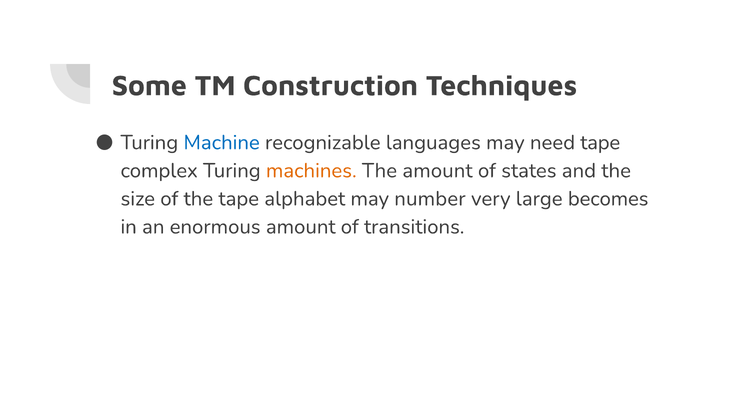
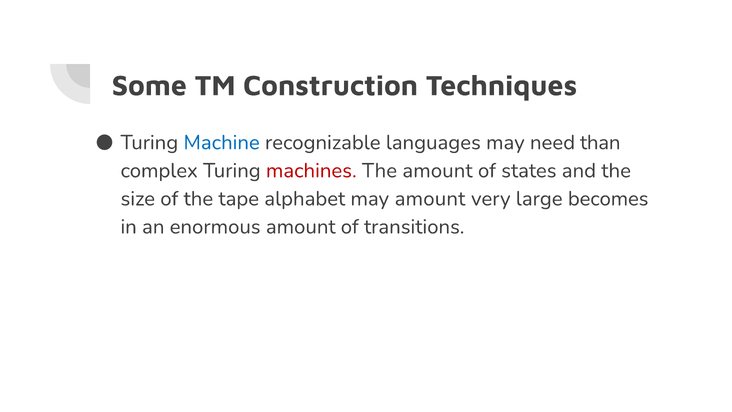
need tape: tape -> than (600, 142)
machines colour: orange -> red (311, 170)
may number: number -> amount (430, 199)
